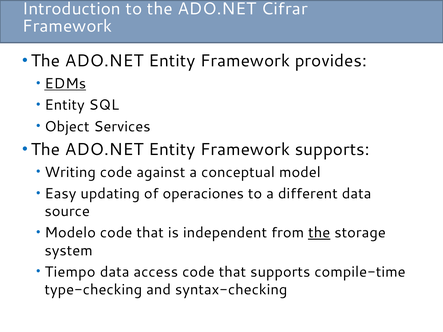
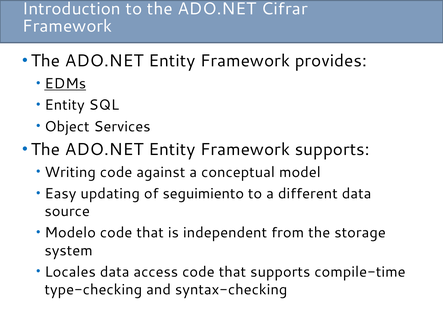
operaciones: operaciones -> seguimiento (203, 194)
the underline: present -> none (319, 233)
Tiempo: Tiempo -> Locales (70, 272)
